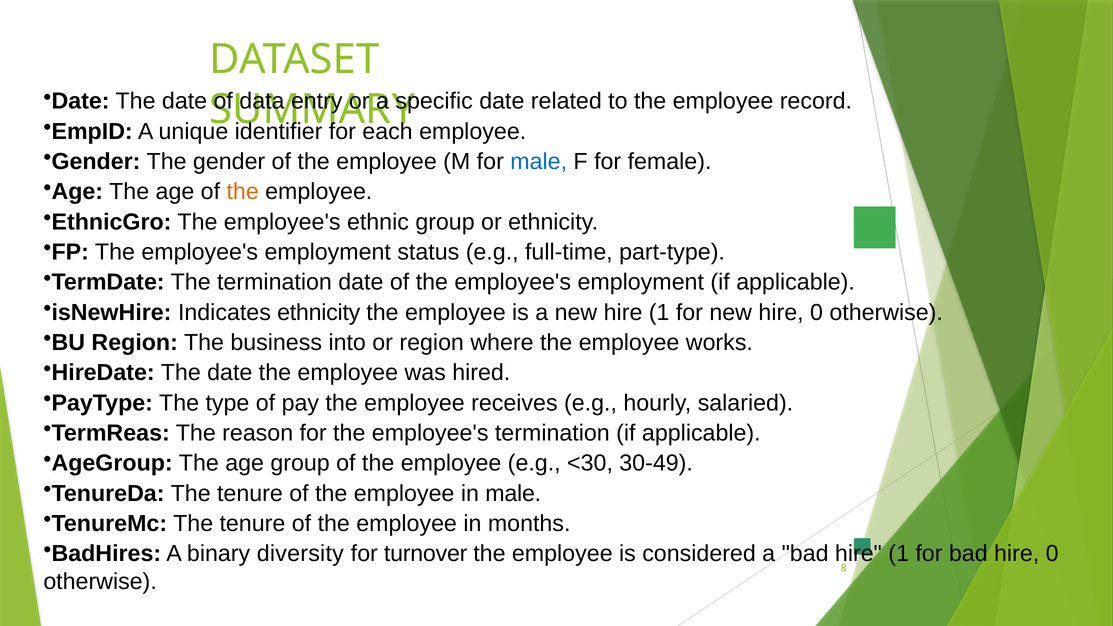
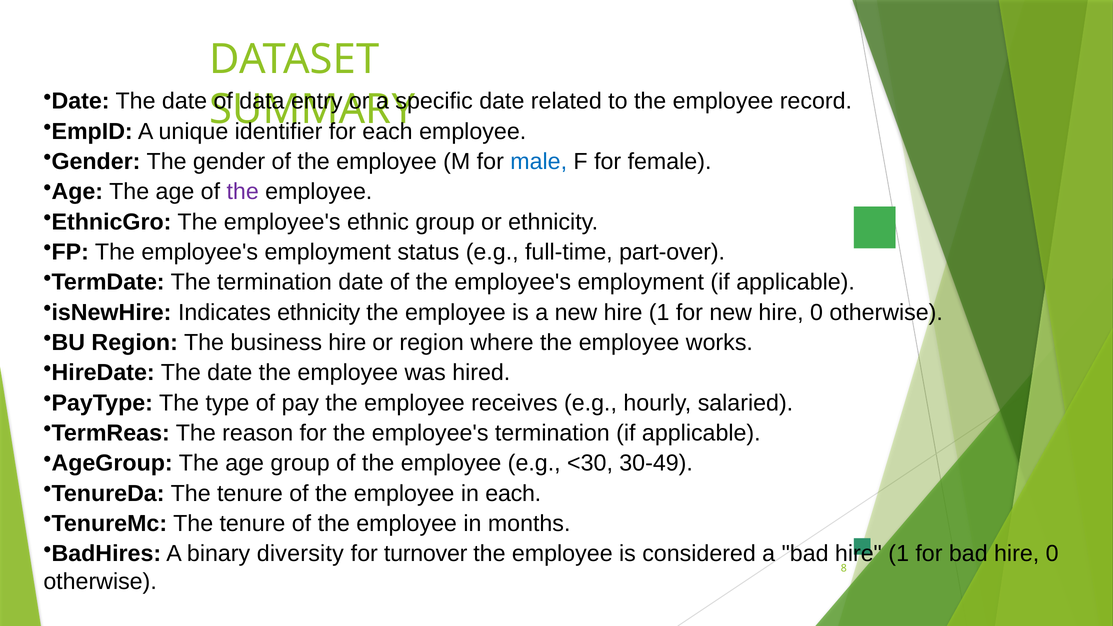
the colour: orange -> purple (243, 192)
part-type: part-type -> part-over (672, 252)
business into: into -> hire (347, 343)
in male: male -> each (513, 493)
